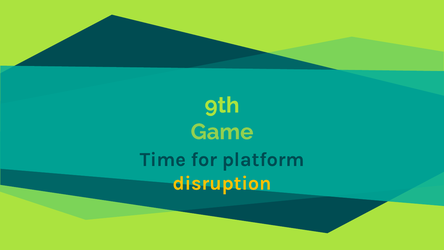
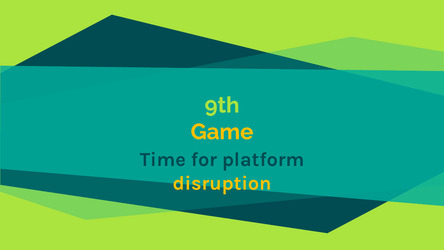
Game colour: light green -> yellow (222, 132)
